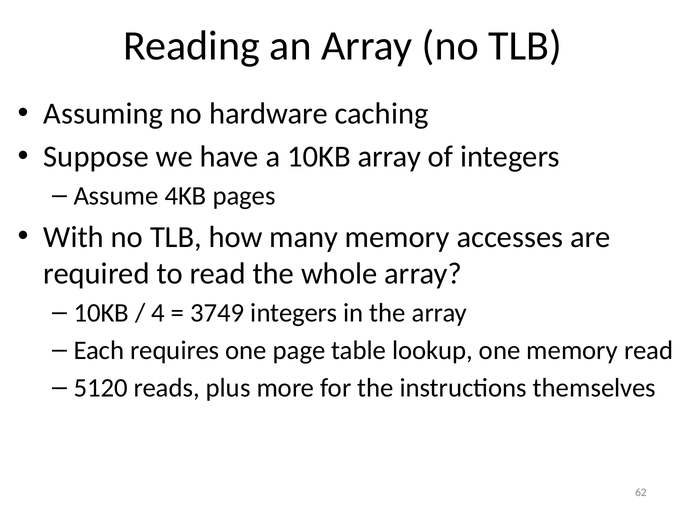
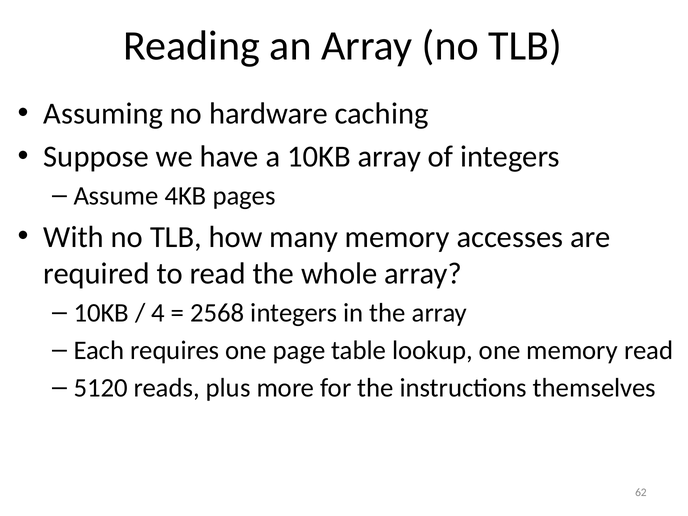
3749: 3749 -> 2568 (217, 313)
